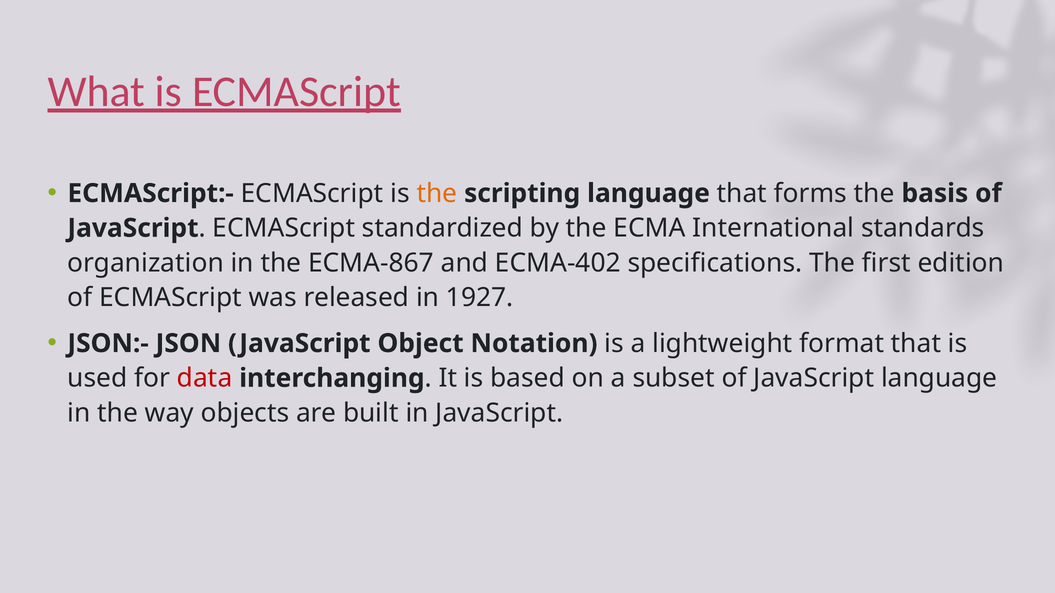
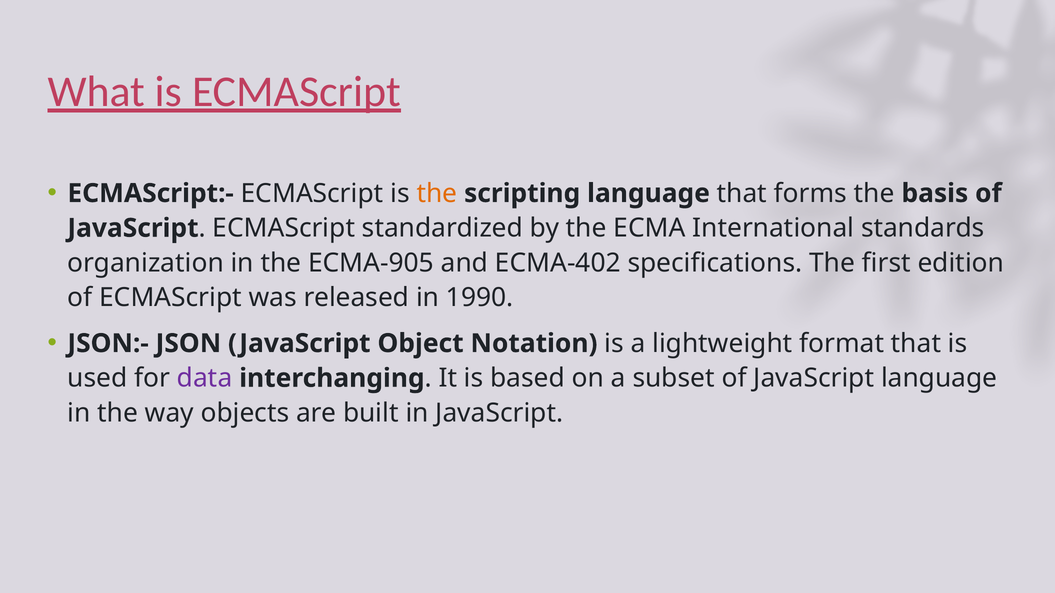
ECMA-867: ECMA-867 -> ECMA-905 (371, 263)
1927: 1927 -> 1990 (480, 298)
data colour: red -> purple (205, 378)
